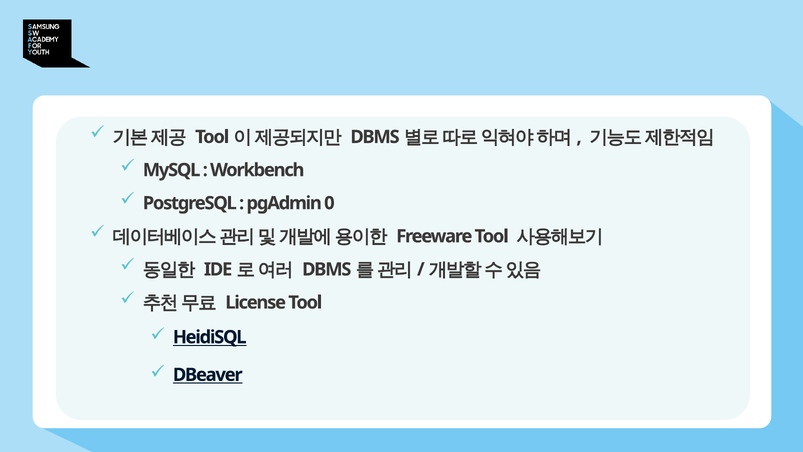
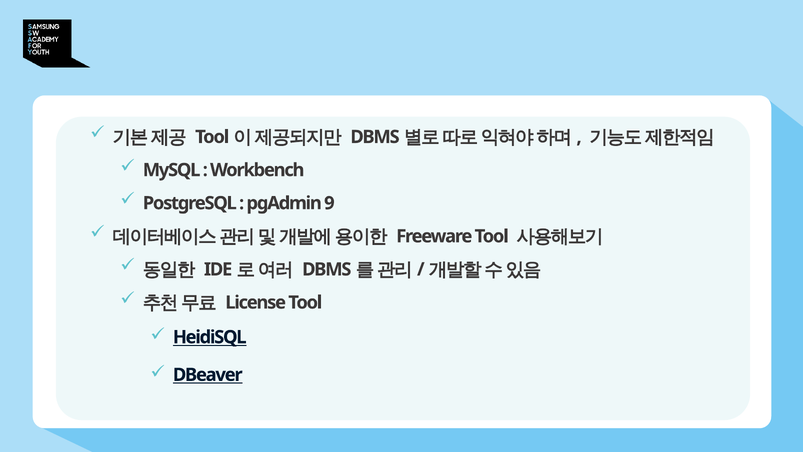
0: 0 -> 9 (329, 203)
